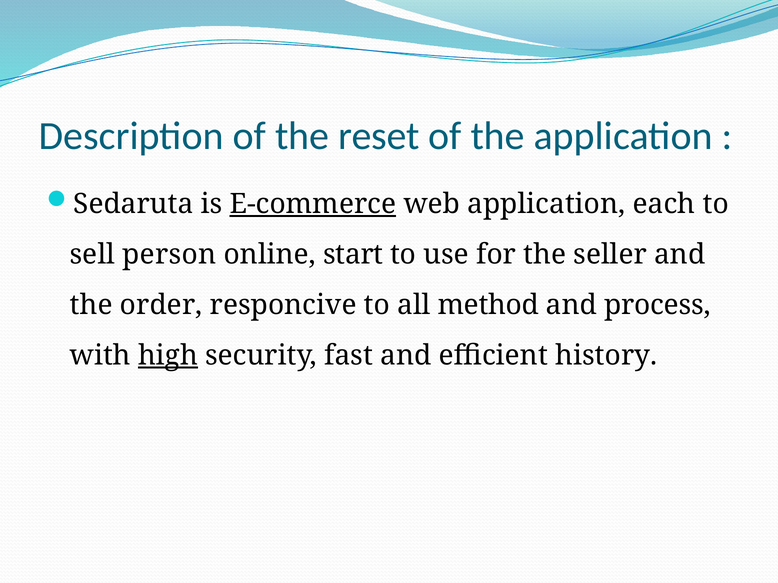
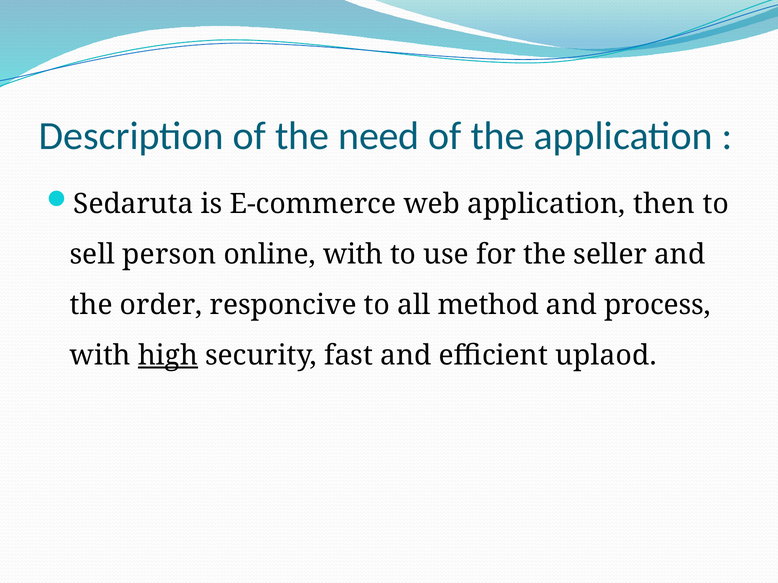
reset: reset -> need (379, 136)
E-commerce underline: present -> none (313, 204)
each: each -> then (664, 204)
online start: start -> with (353, 255)
history: history -> uplaod (606, 356)
